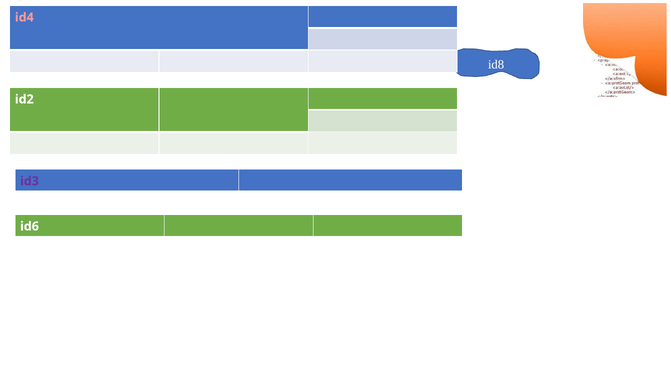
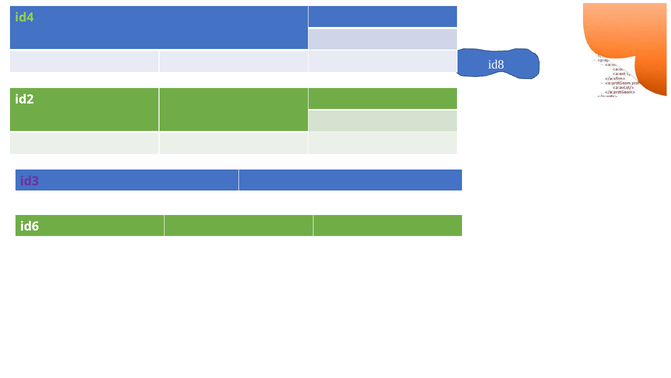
id4 colour: pink -> light green (24, 17)
